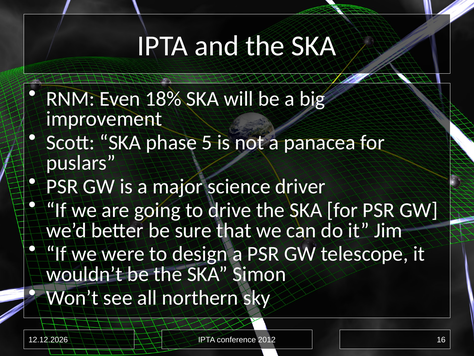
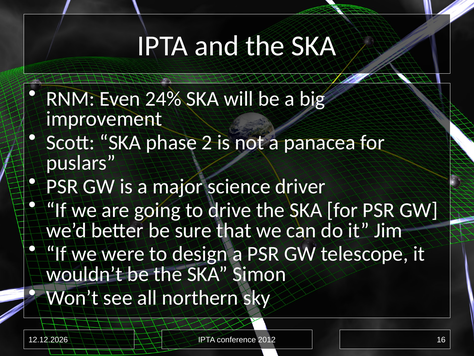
18%: 18% -> 24% (163, 99)
5: 5 -> 2 (207, 142)
